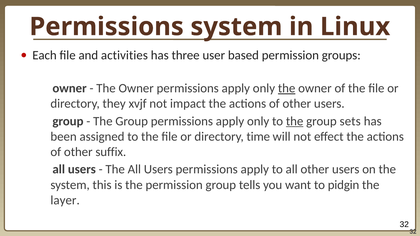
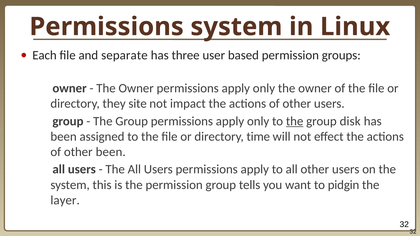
activities: activities -> separate (124, 55)
the underline: present -> none (287, 88)
xvjf: xvjf -> site (138, 104)
sets: sets -> disk (350, 121)
other suffix: suffix -> been (111, 152)
